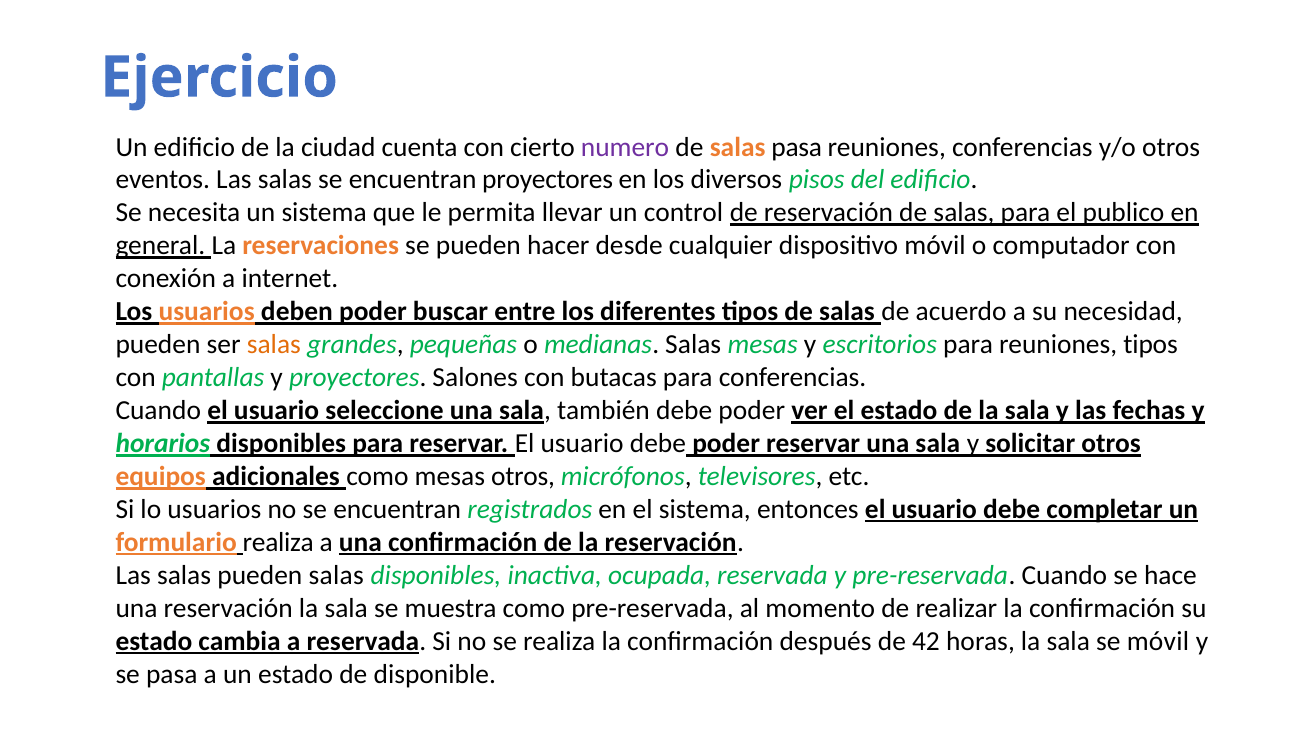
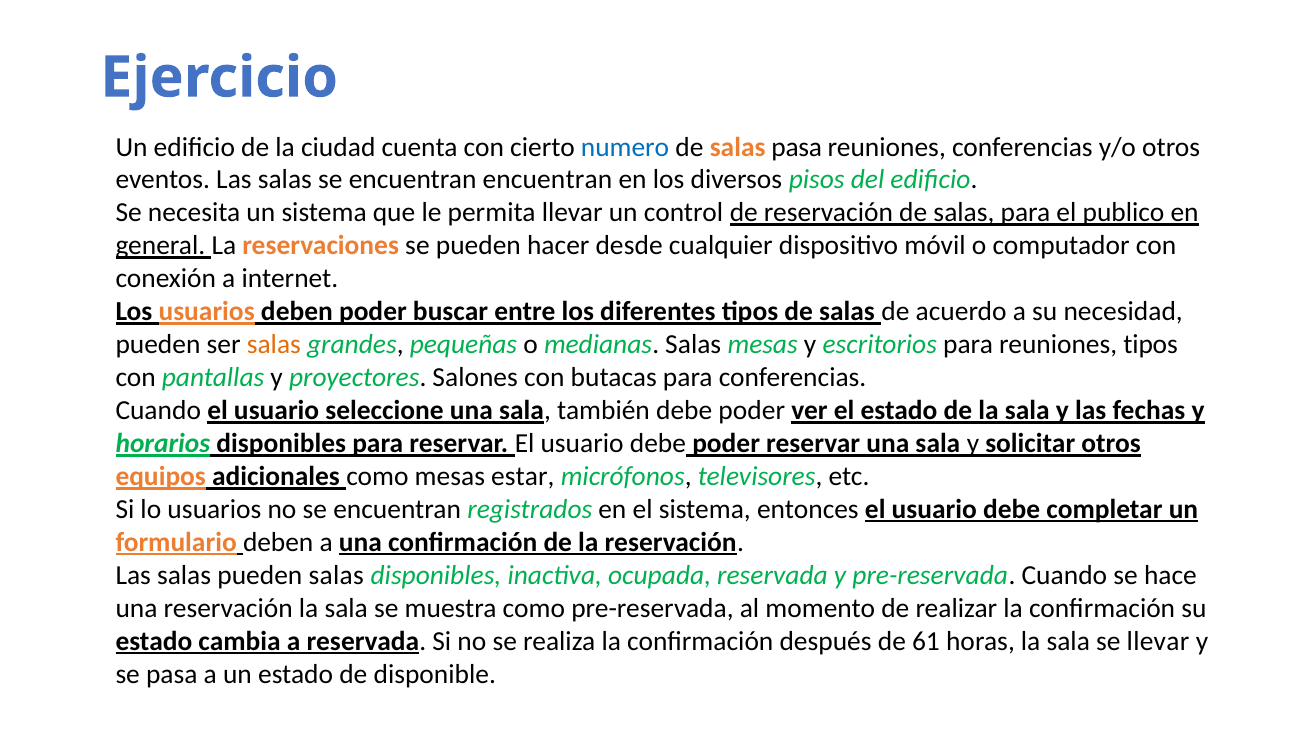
numero colour: purple -> blue (625, 147)
encuentran proyectores: proyectores -> encuentran (547, 180)
mesas otros: otros -> estar (523, 476)
formulario realiza: realiza -> deben (278, 542)
42: 42 -> 61 (926, 640)
se móvil: móvil -> llevar (1158, 640)
